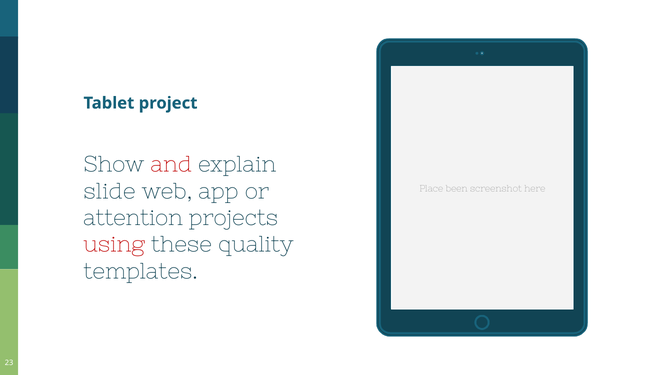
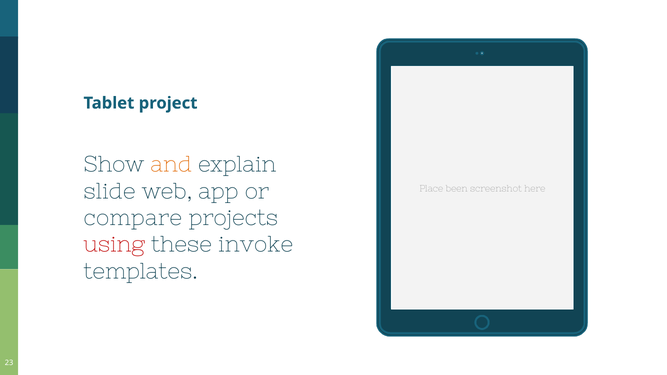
and colour: red -> orange (171, 165)
attention: attention -> compare (133, 218)
quality: quality -> invoke (256, 245)
